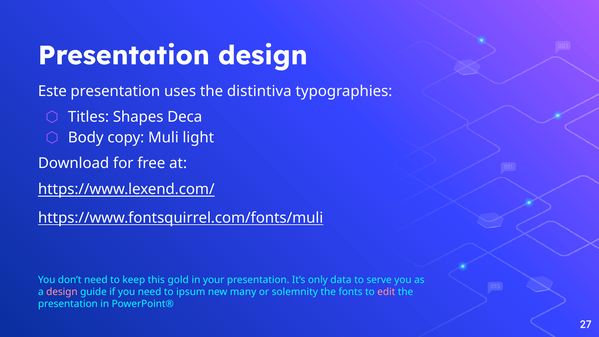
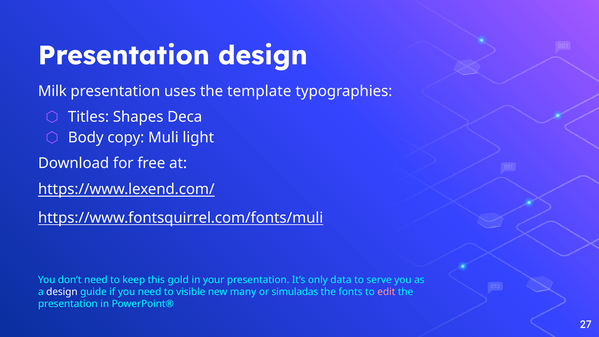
Este: Este -> Milk (52, 91)
distintiva: distintiva -> template (259, 91)
design colour: pink -> white (62, 292)
ipsum: ipsum -> visible (191, 292)
solemnity: solemnity -> simuladas (295, 292)
